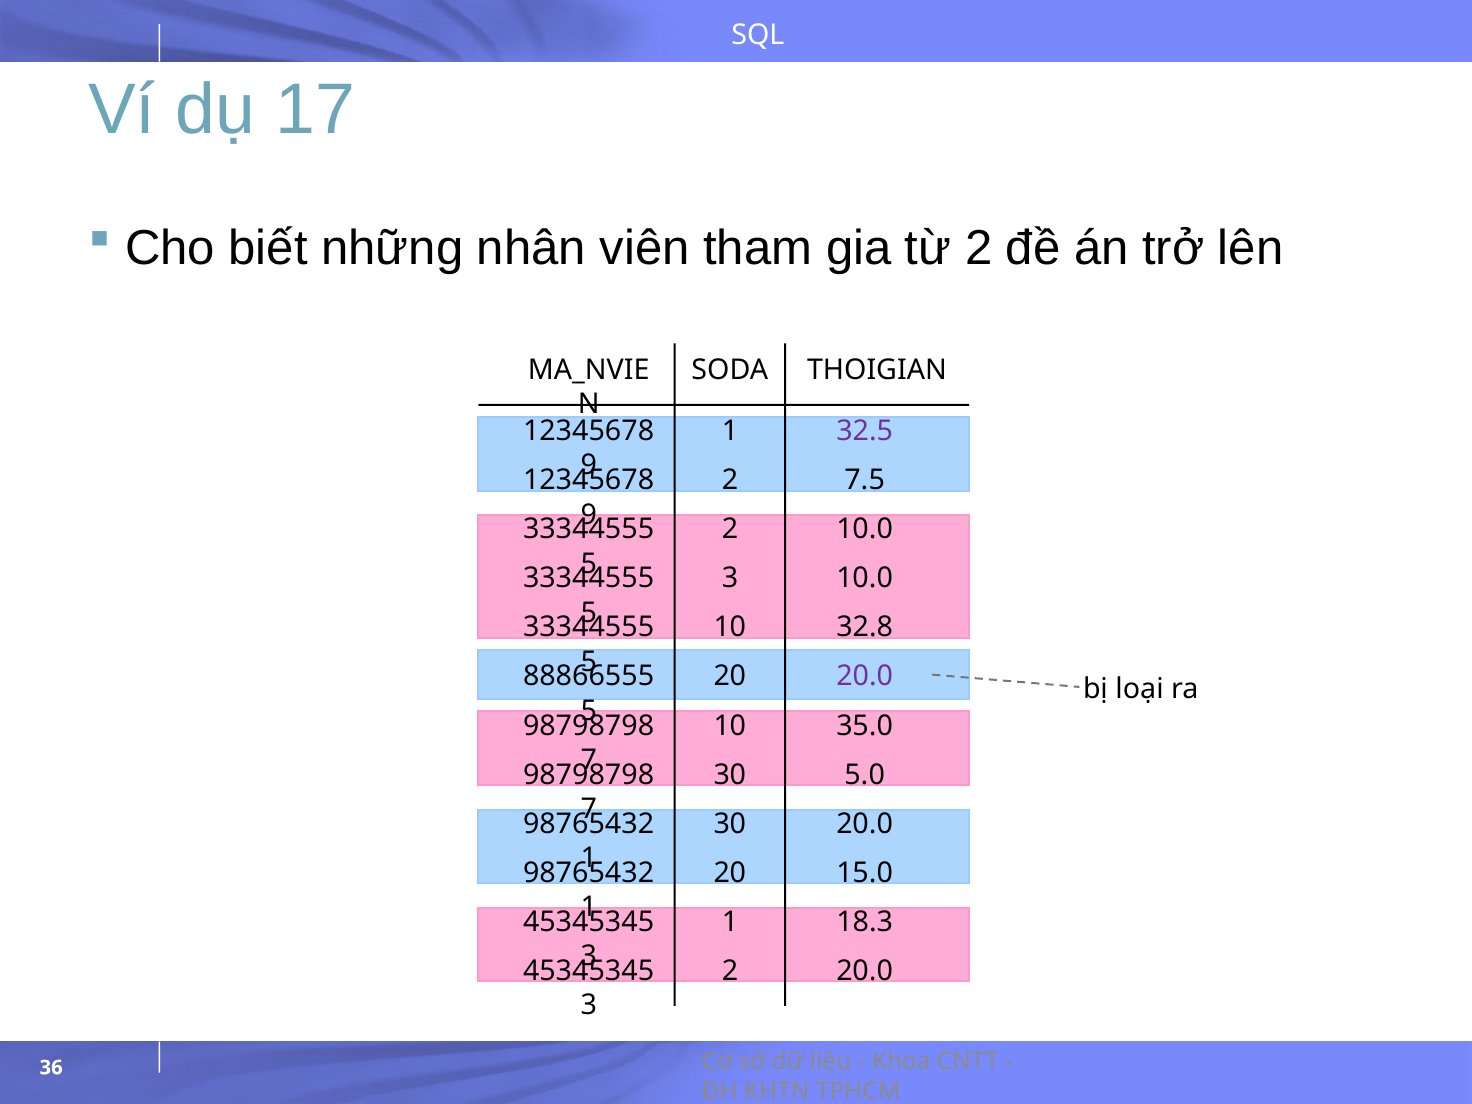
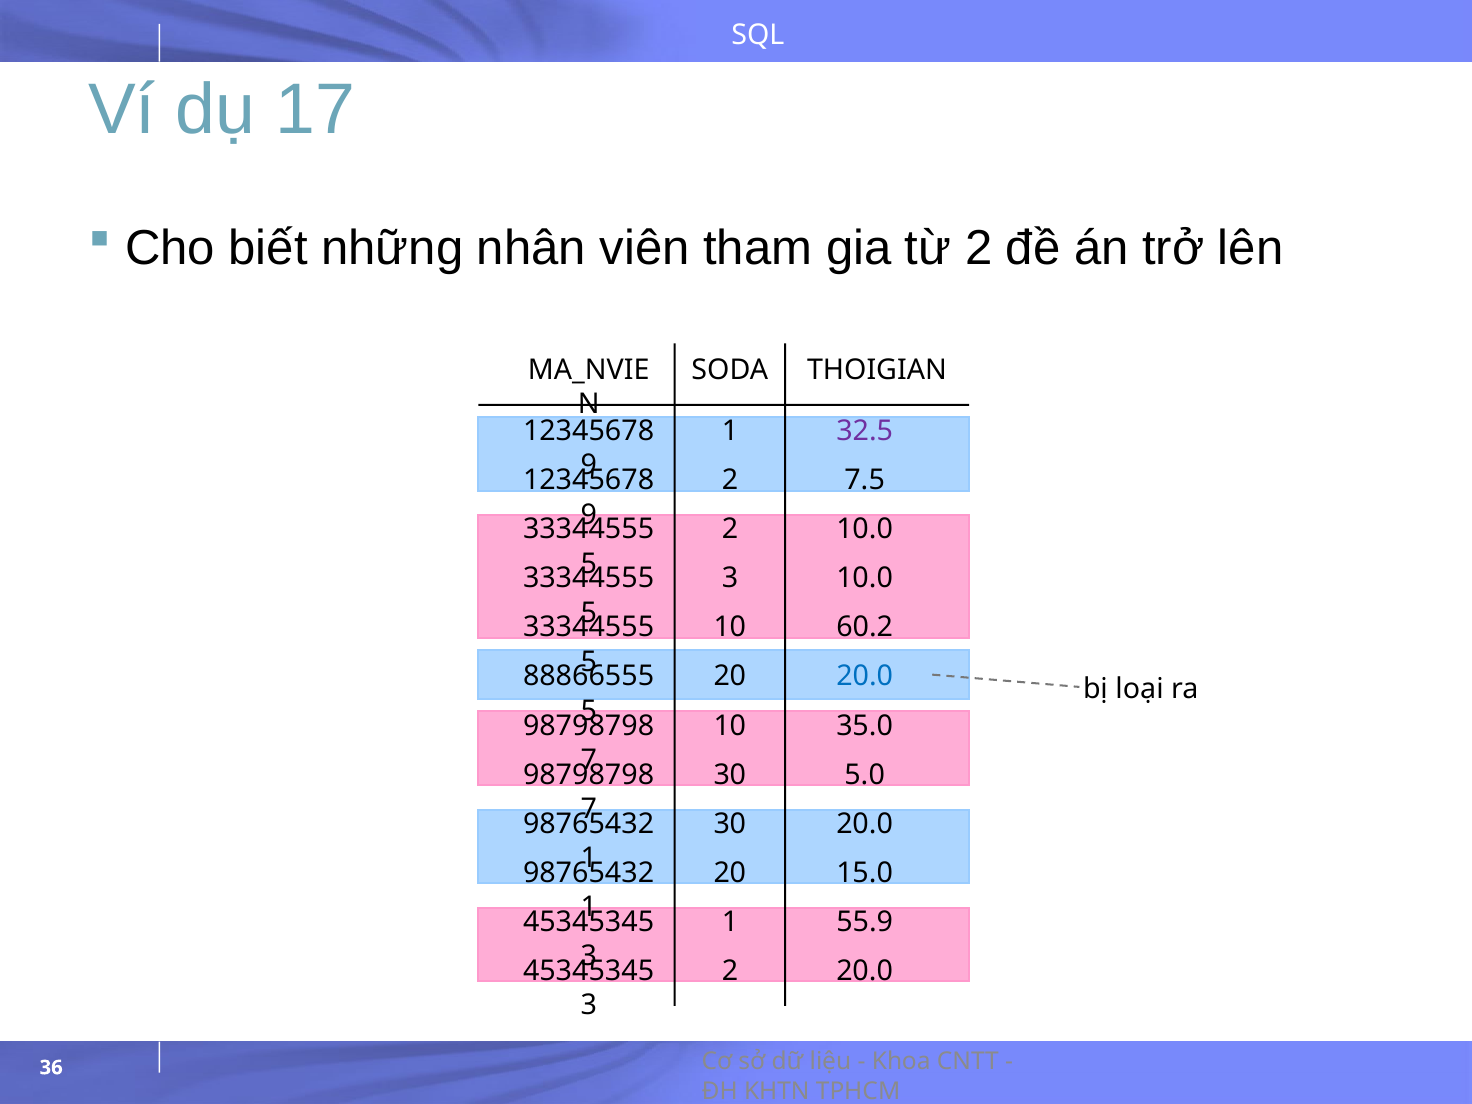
32.8: 32.8 -> 60.2 (865, 628)
20.0 colour: purple -> blue (865, 677)
18.3: 18.3 -> 55.9 (865, 922)
